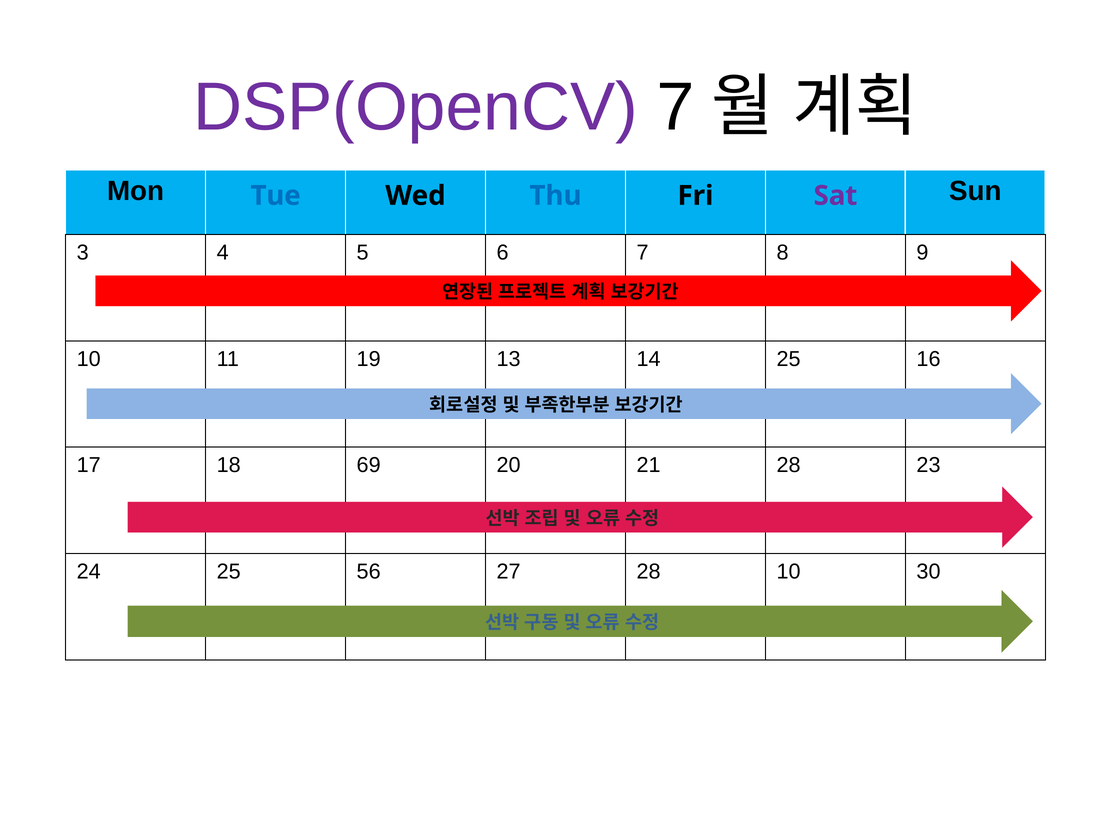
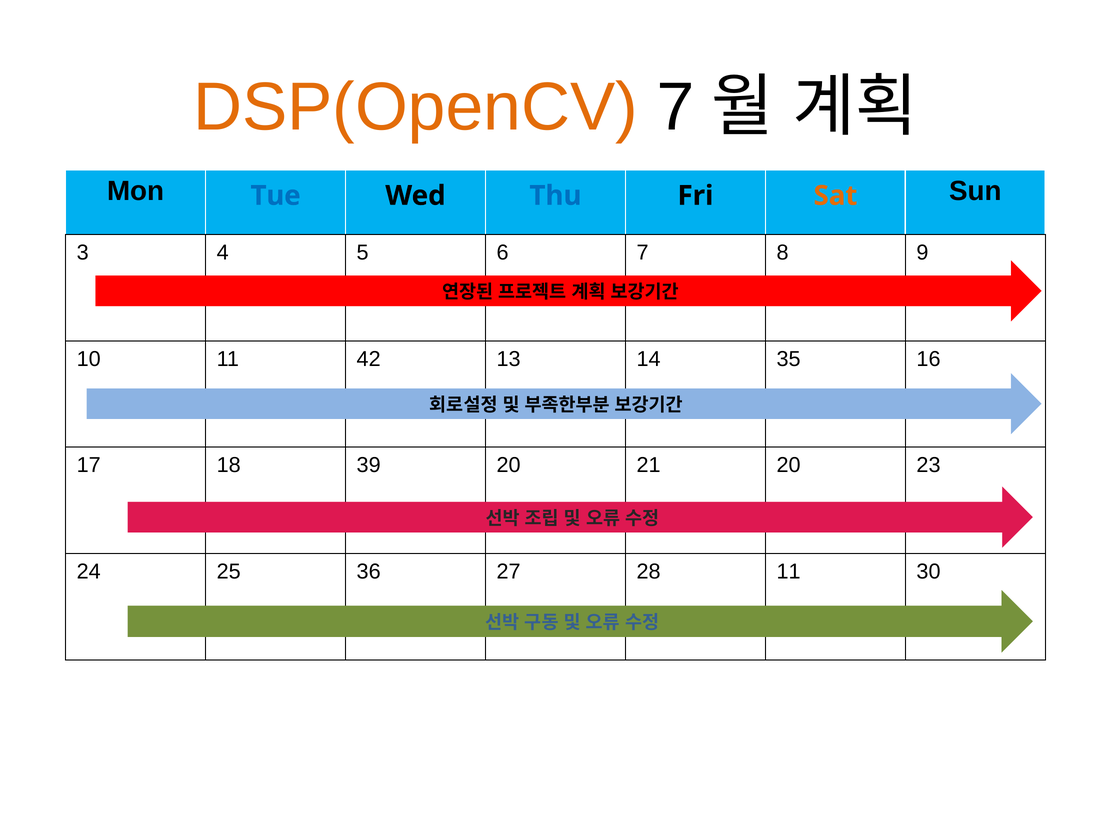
DSP(OpenCV colour: purple -> orange (416, 108)
Sat colour: purple -> orange (835, 196)
19: 19 -> 42 (369, 359)
14 25: 25 -> 35 (789, 359)
69: 69 -> 39 (369, 465)
21 28: 28 -> 20 (789, 465)
56: 56 -> 36 (369, 572)
28 10: 10 -> 11 (789, 572)
